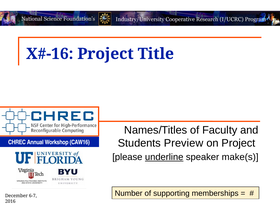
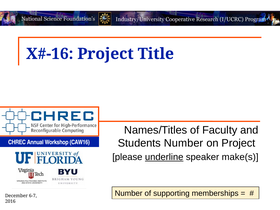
Students Preview: Preview -> Number (184, 143)
